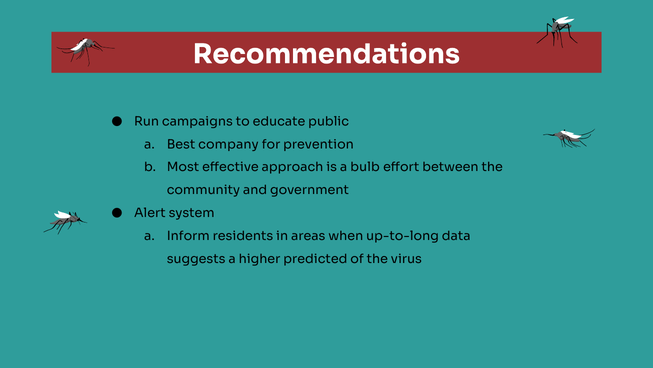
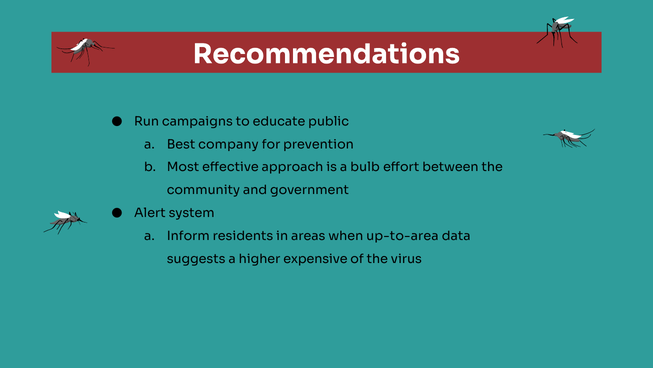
up-to-long: up-to-long -> up-to-area (402, 236)
predicted: predicted -> expensive (315, 258)
